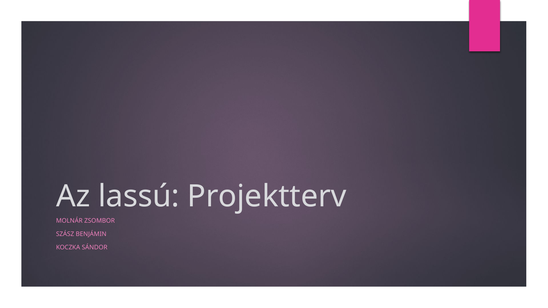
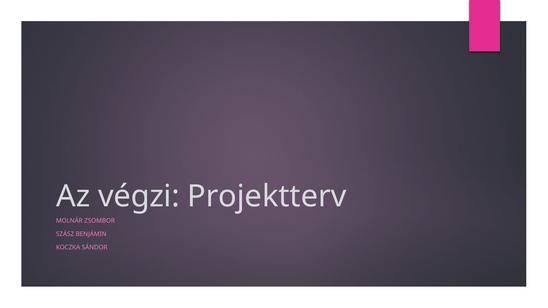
lassú: lassú -> végzi (139, 196)
